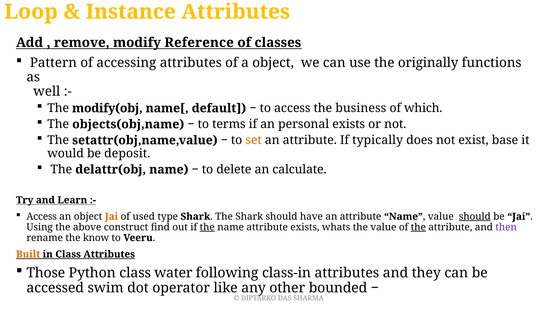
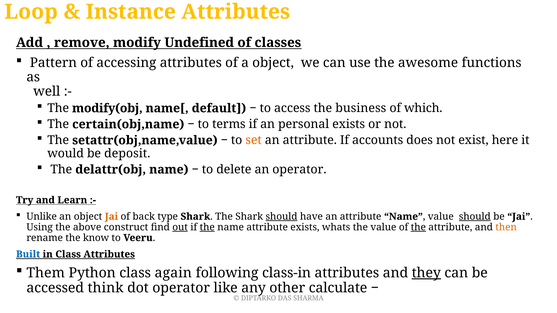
Reference: Reference -> Undefined (199, 43)
originally: originally -> awesome (428, 63)
objects(obj,name: objects(obj,name -> certain(obj,name (128, 124)
typically: typically -> accounts (378, 140)
base: base -> here (505, 140)
an calculate: calculate -> operator (299, 170)
Access: Access -> Unlike (42, 217)
used: used -> back (144, 217)
should underline: none -> present (282, 217)
out underline: none -> present (180, 227)
then colour: purple -> orange (506, 227)
Built colour: orange -> blue (28, 255)
Those: Those -> Them (46, 273)
water: water -> again (173, 273)
they underline: none -> present (426, 273)
swim: swim -> think (106, 288)
bounded: bounded -> calculate (338, 288)
